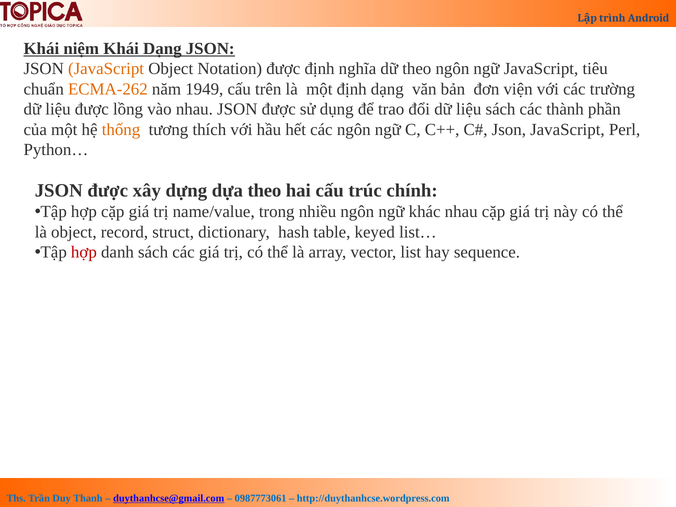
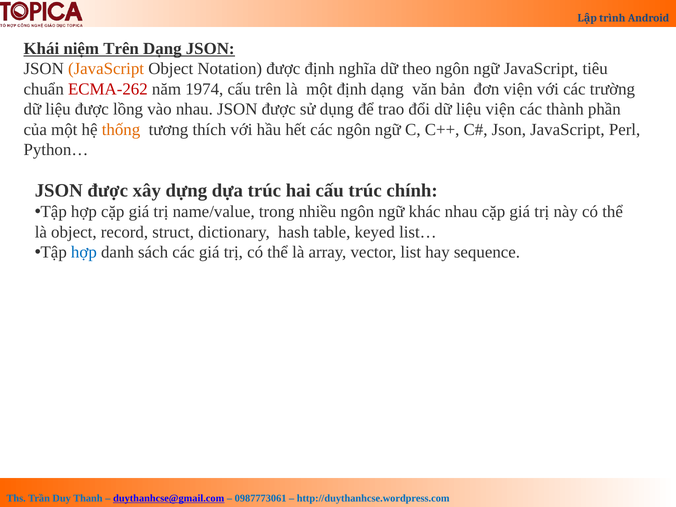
niệm Khái: Khái -> Trên (121, 48)
ECMA-262 colour: orange -> red (108, 89)
1949: 1949 -> 1974 (204, 89)
liệu sách: sách -> viện (500, 109)
dựa theo: theo -> trúc (264, 191)
hợp colour: red -> blue (84, 252)
